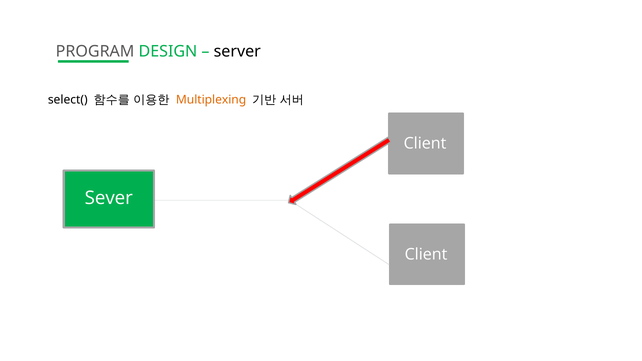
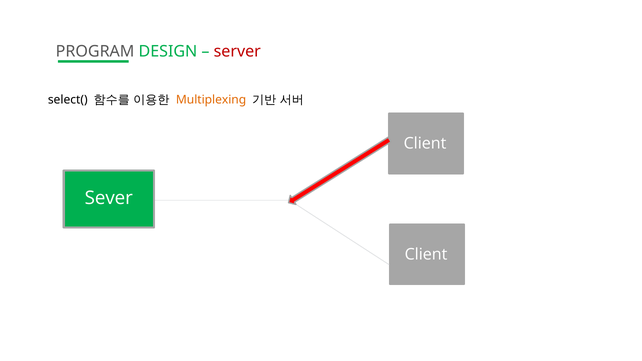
server colour: black -> red (237, 51)
